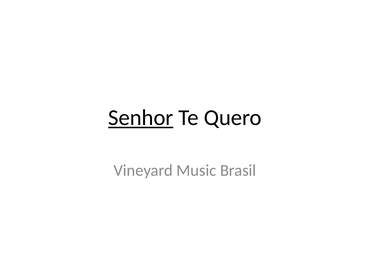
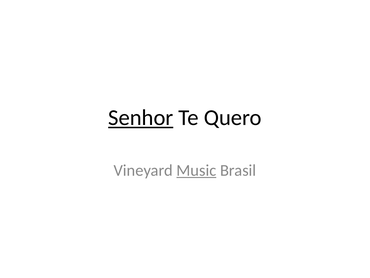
Music underline: none -> present (196, 170)
